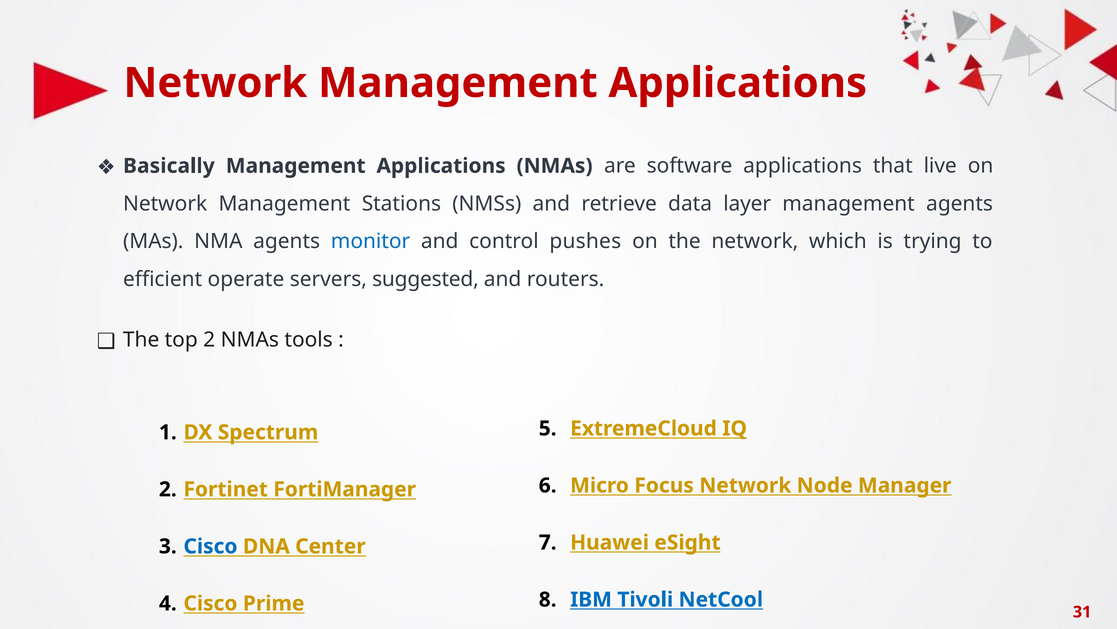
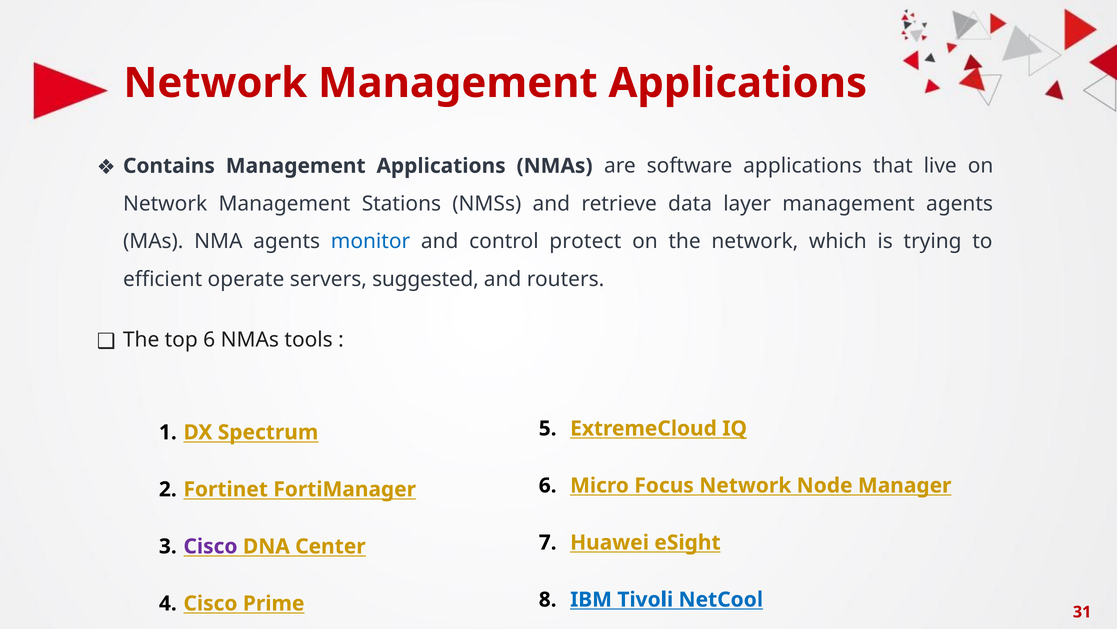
Basically: Basically -> Contains (169, 166)
pushes: pushes -> protect (585, 241)
top 2: 2 -> 6 (209, 340)
Cisco colour: blue -> purple (210, 546)
